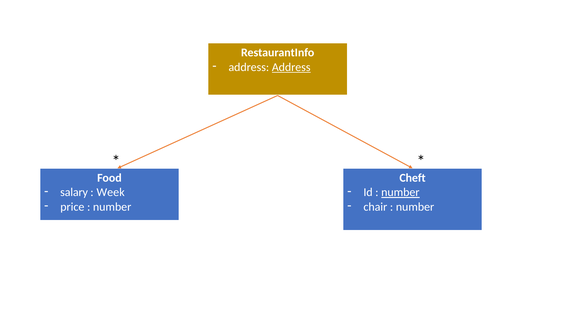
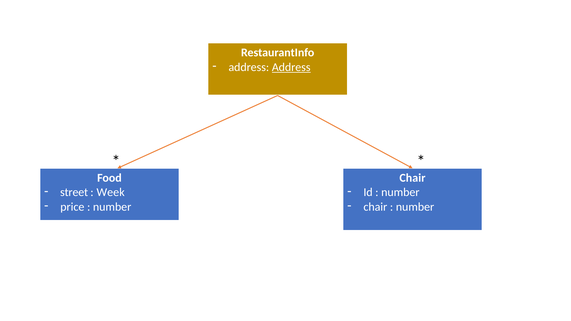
Cheft: Cheft -> Chair (412, 178)
salary: salary -> street (74, 192)
number underline: present -> none (400, 192)
